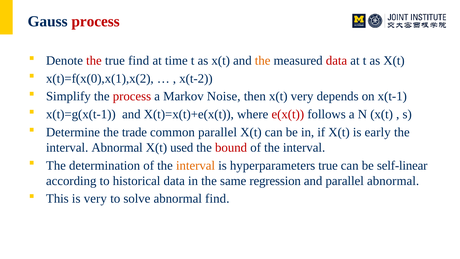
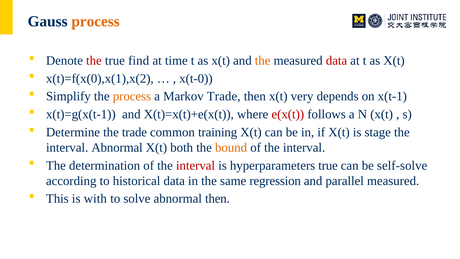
process colour: red -> orange (96, 21)
x(t-2: x(t-2 -> x(t-0 (196, 78)
process colour: red -> orange (132, 96)
Markov Noise: Noise -> Trade (224, 96)
common parallel: parallel -> training (218, 132)
early: early -> stage (378, 132)
used: used -> both (182, 147)
bound colour: red -> orange (231, 147)
interval colour: orange -> red (196, 165)
self-linear: self-linear -> self-solve (402, 165)
parallel abnormal: abnormal -> measured (393, 181)
is very: very -> with (95, 199)
abnormal find: find -> then (217, 199)
